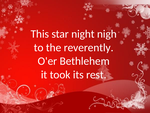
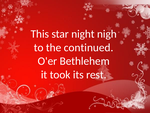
reverently: reverently -> continued (89, 47)
